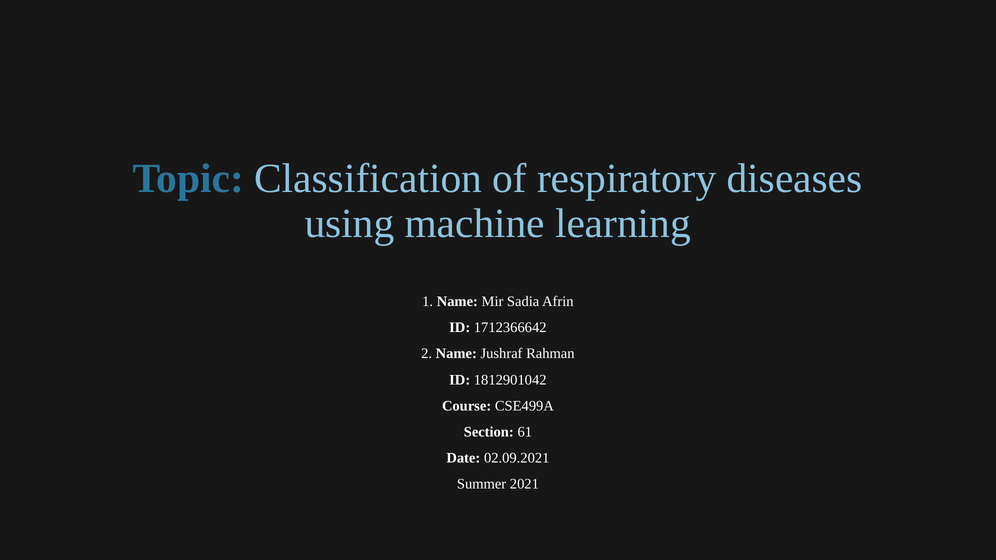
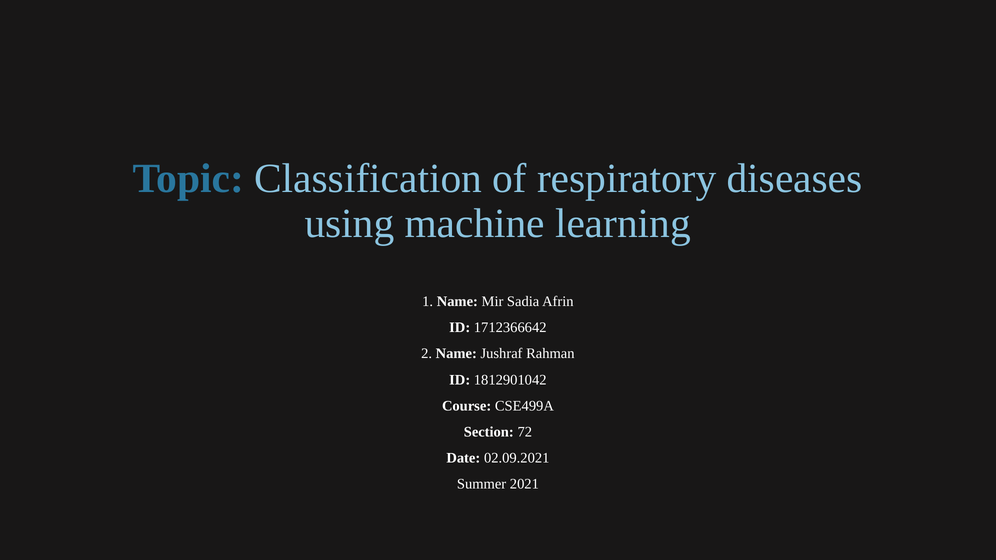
61: 61 -> 72 (525, 432)
